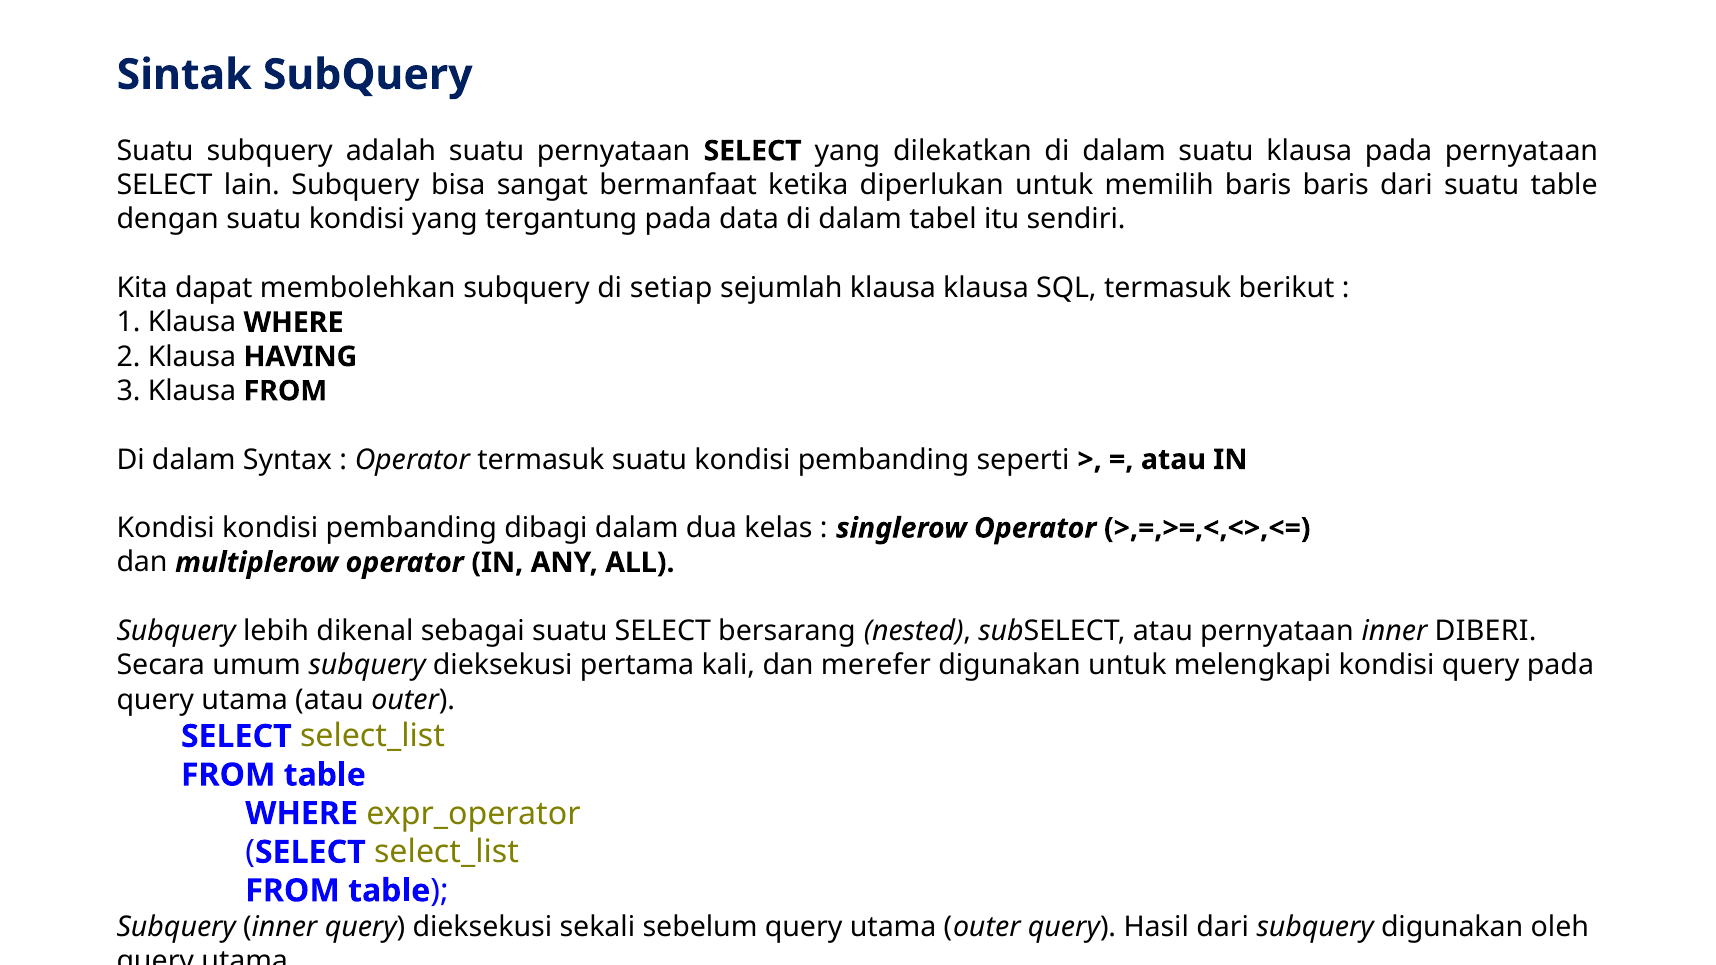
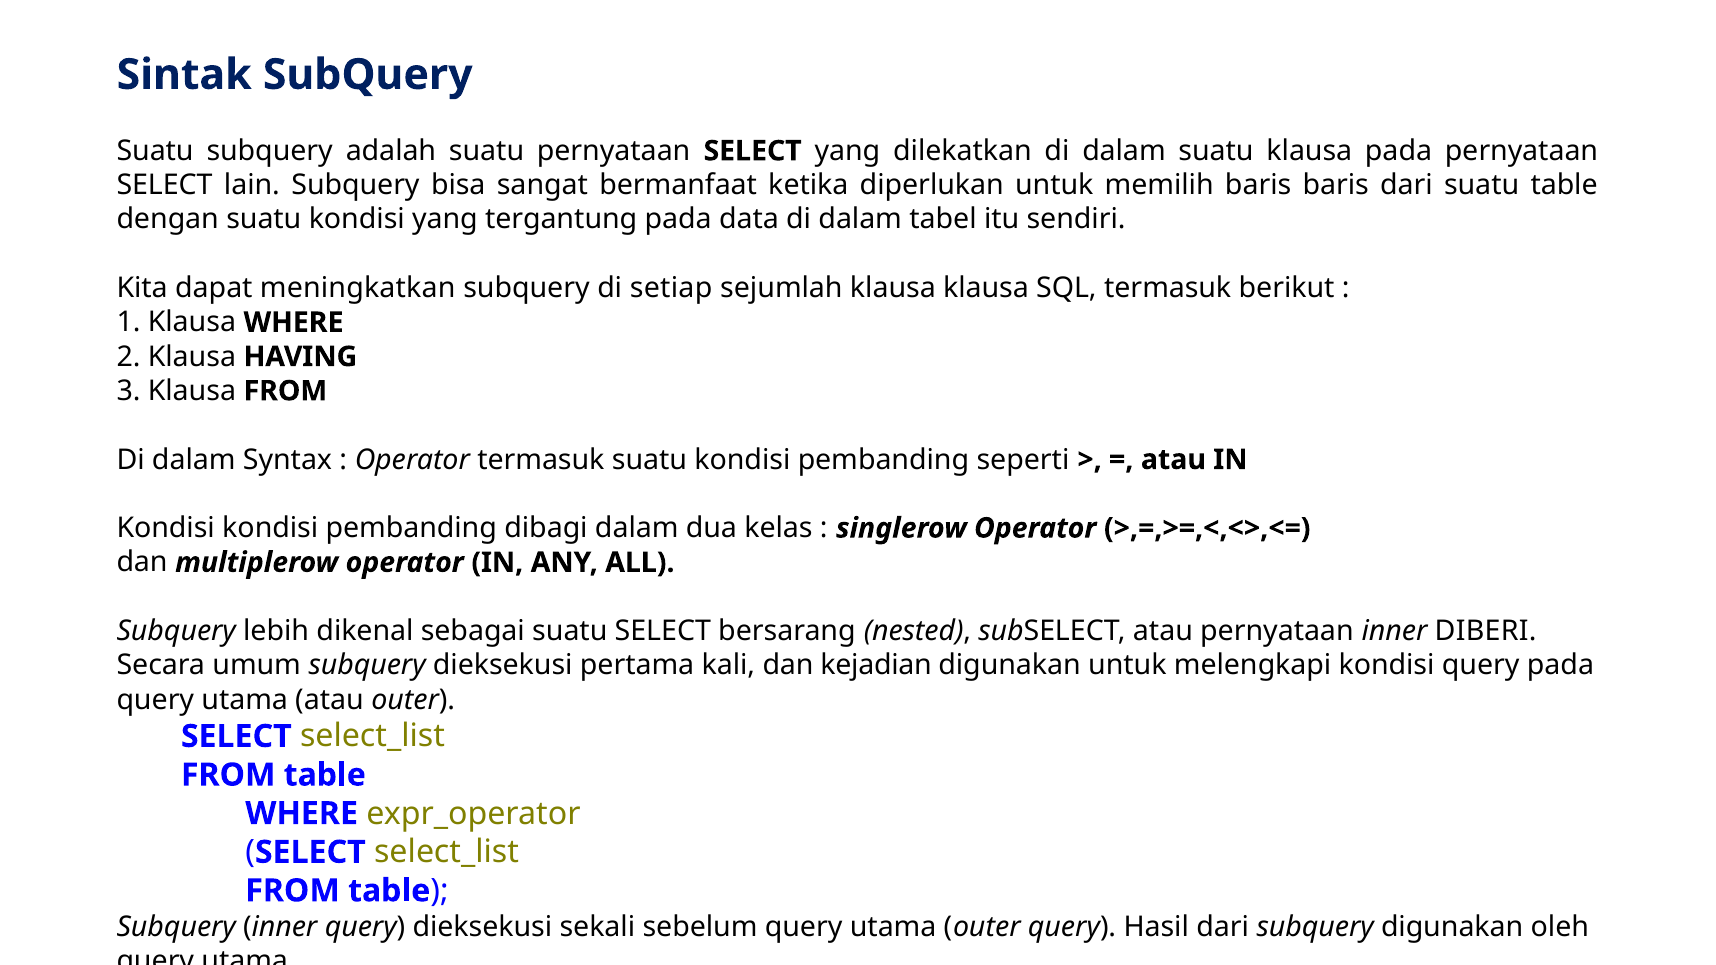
membolehkan: membolehkan -> meningkatkan (358, 288)
merefer: merefer -> kejadian (876, 666)
